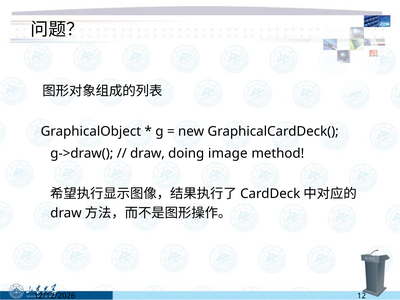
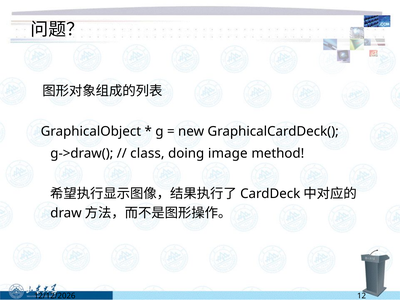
draw: draw -> class (147, 153)
